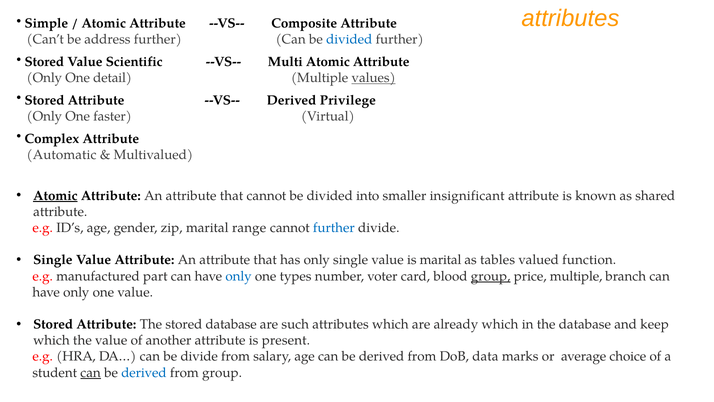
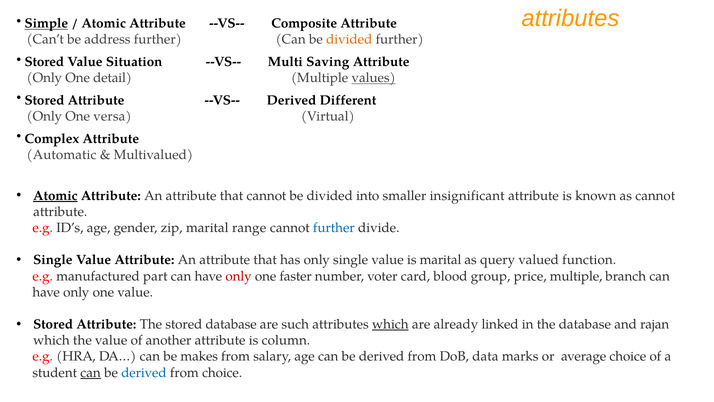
Simple underline: none -> present (46, 23)
divided colour: blue -> orange (349, 39)
Scientific: Scientific -> Situation (134, 62)
Multi Atomic: Atomic -> Saving (328, 62)
Privilege: Privilege -> Different (348, 100)
faster: faster -> versa (112, 116)
as shared: shared -> cannot (655, 196)
tables: tables -> query (498, 260)
only colour: blue -> red (239, 276)
types: types -> faster (296, 276)
group underline: present -> none (491, 276)
which underline: none -> present (390, 324)
already which: which -> linked (500, 324)
keep: keep -> rajan (655, 324)
present: present -> column (286, 340)
be divide: divide -> makes (199, 356)
from group: group -> choice (222, 372)
